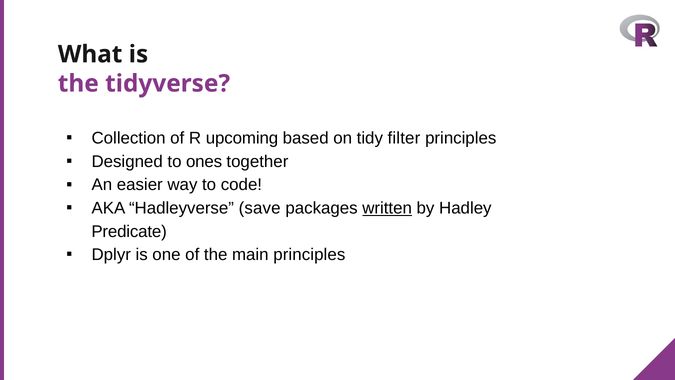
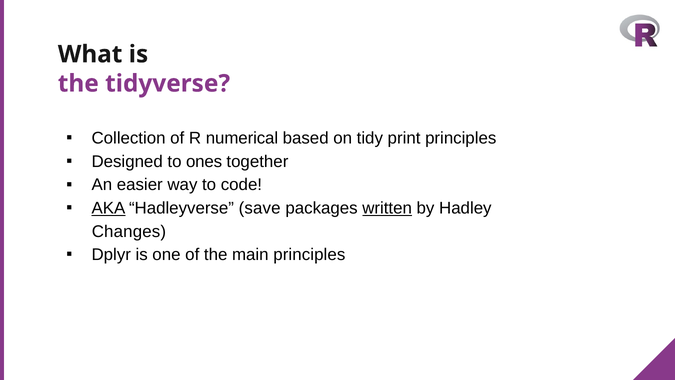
upcoming: upcoming -> numerical (242, 138)
filter: filter -> print (404, 138)
AKA underline: none -> present (108, 208)
Predicate: Predicate -> Changes (129, 231)
